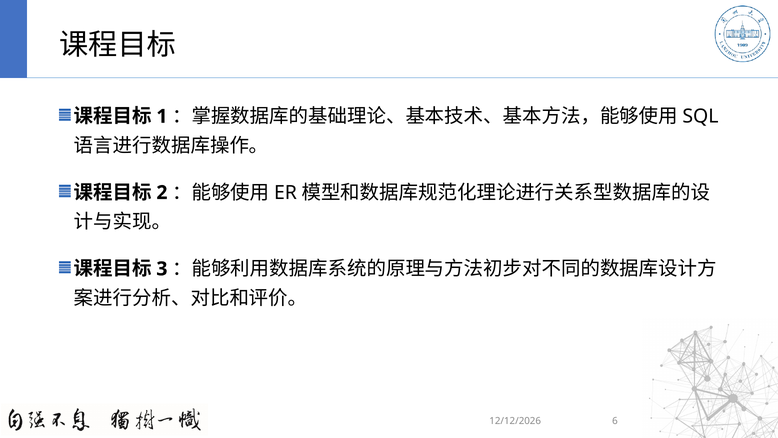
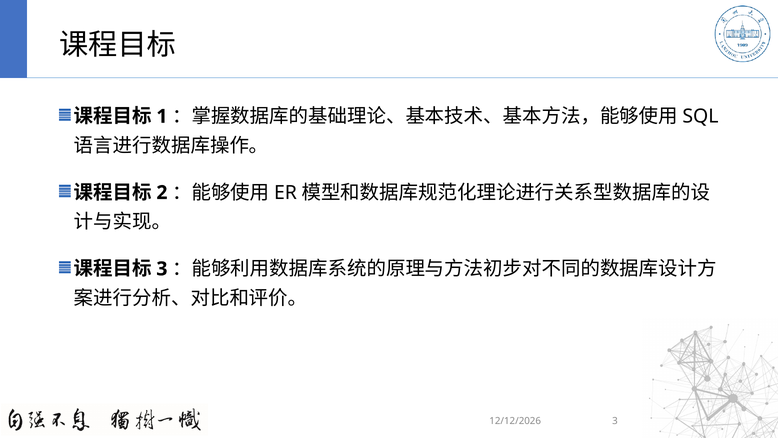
6: 6 -> 3 (615, 421)
